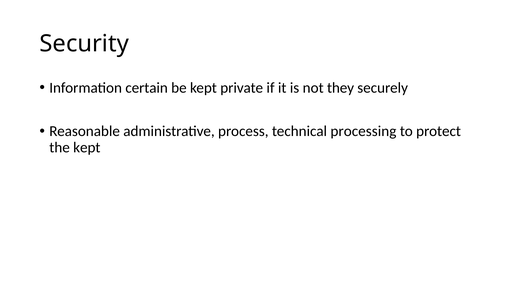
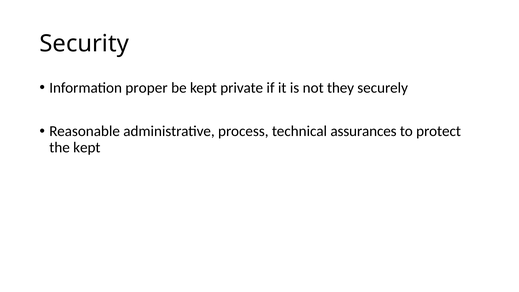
certain: certain -> proper (147, 88)
processing: processing -> assurances (364, 131)
